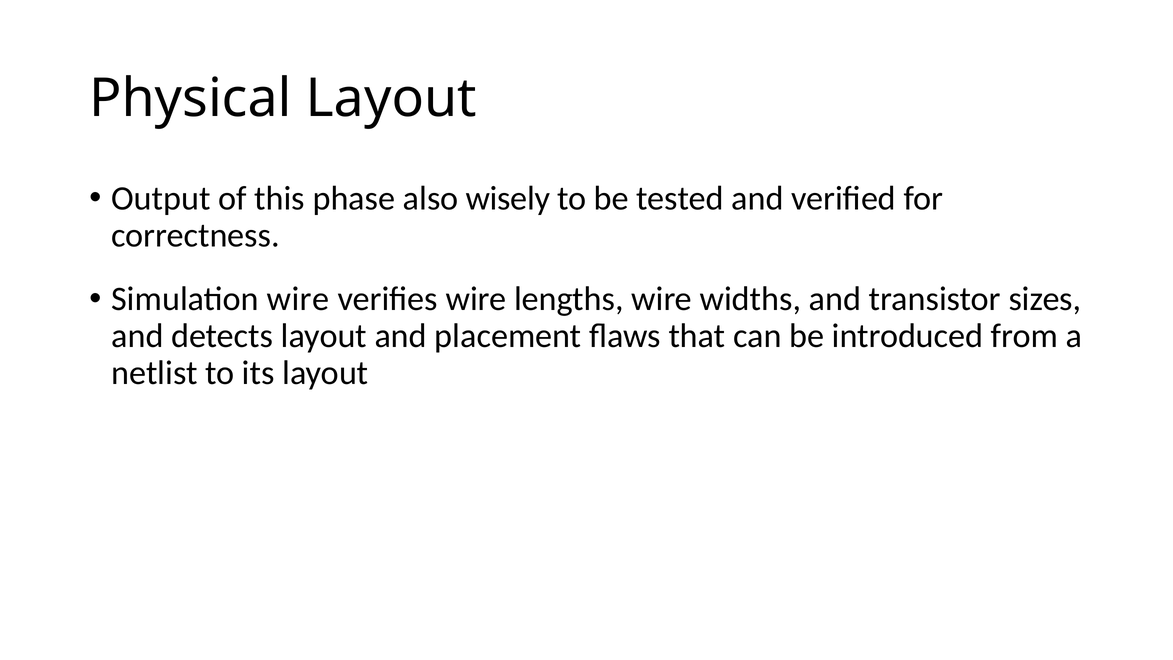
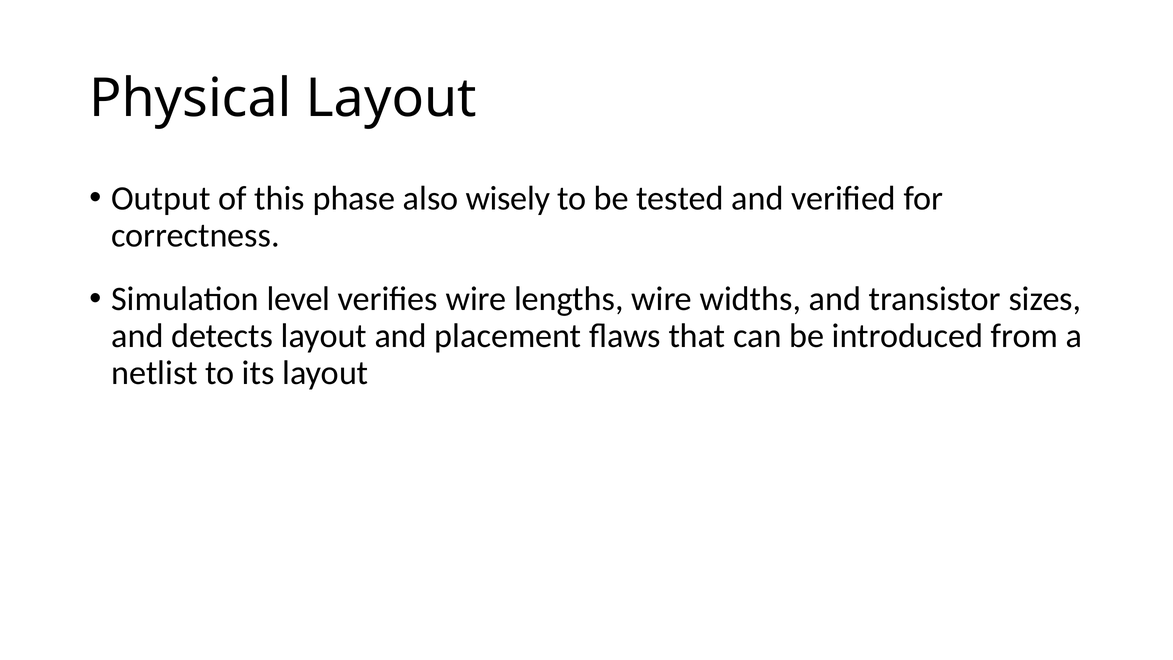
Simulation wire: wire -> level (298, 299)
